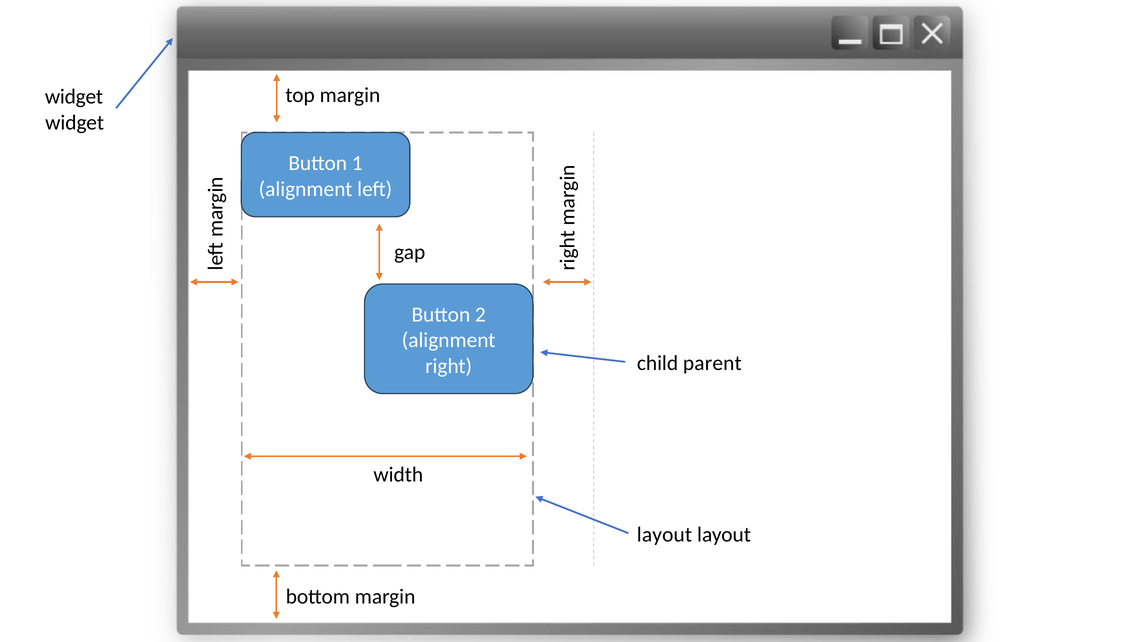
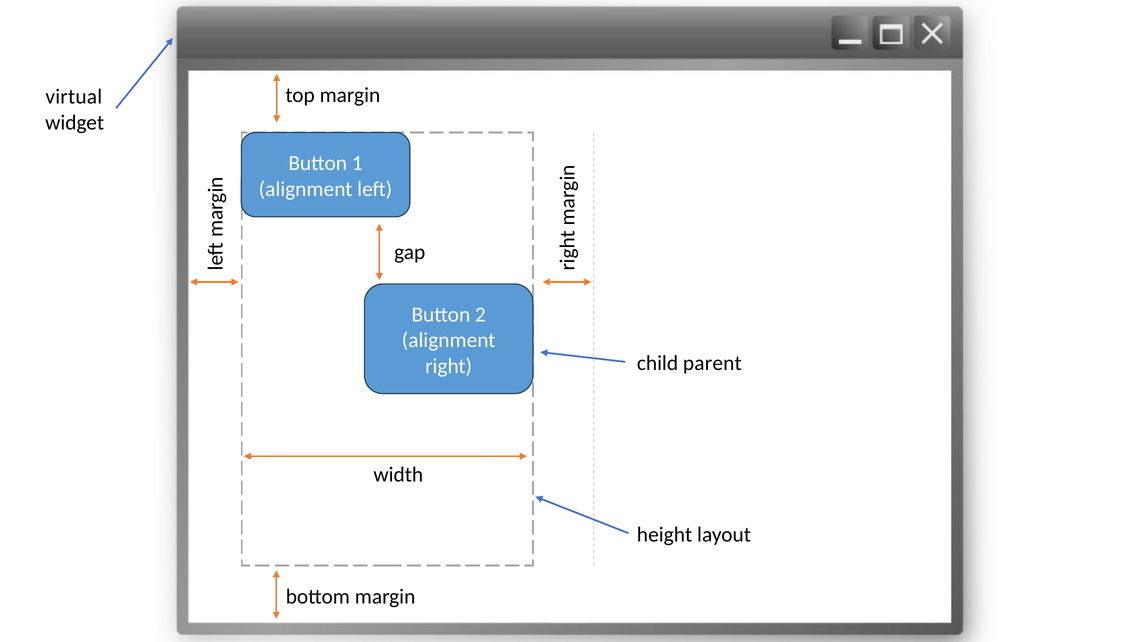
widget: widget -> virtual (74, 97)
layout: layout -> height (665, 535)
